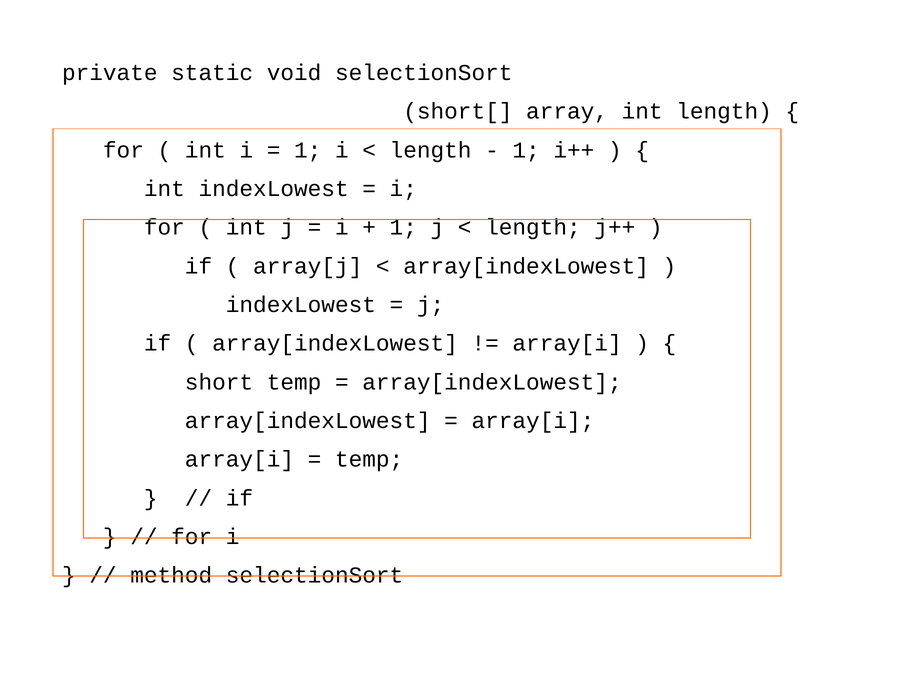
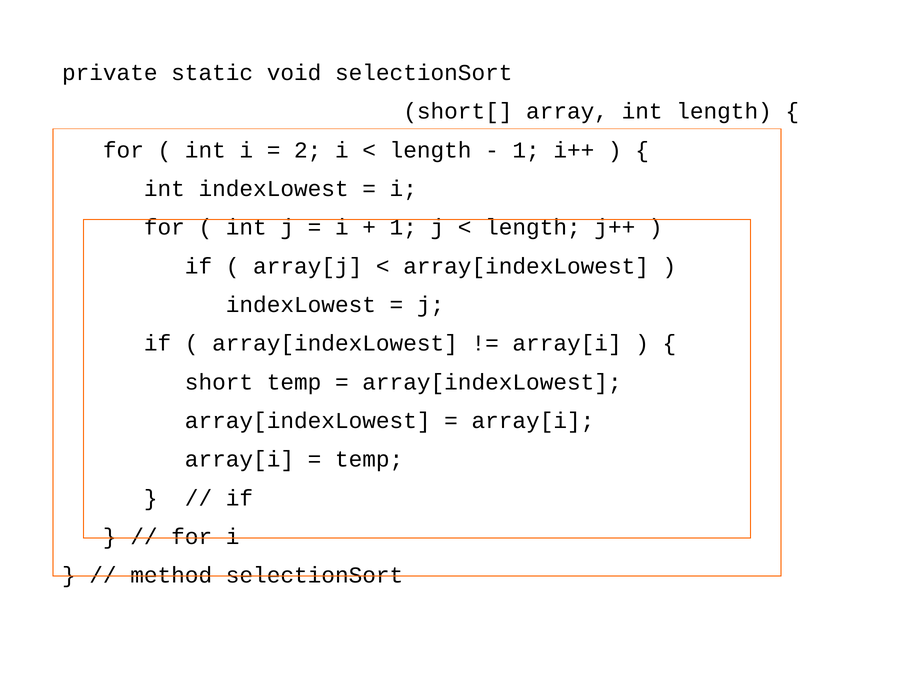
1: 1 -> 2 (308, 150)
